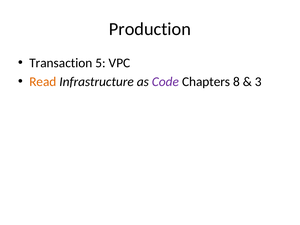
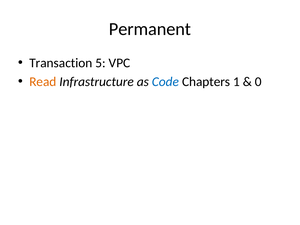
Production: Production -> Permanent (150, 29)
Code colour: purple -> blue (165, 82)
8: 8 -> 1 (236, 82)
3: 3 -> 0 (258, 82)
